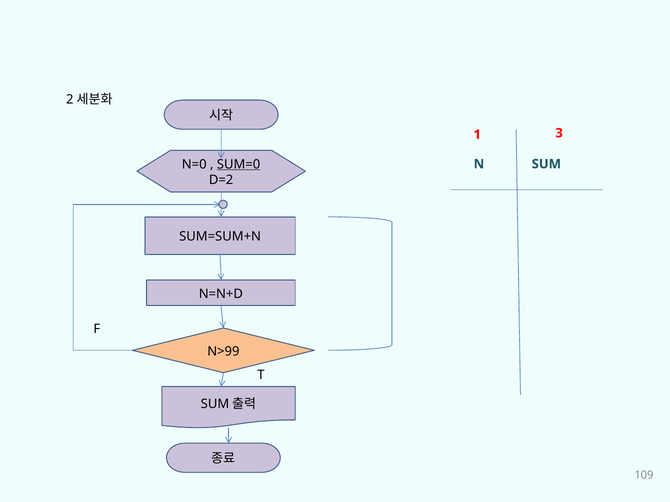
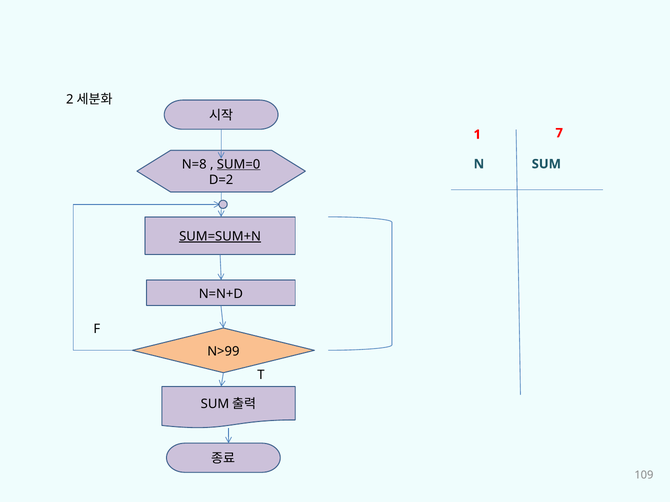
3: 3 -> 7 (559, 133)
N=0: N=0 -> N=8 (194, 164)
SUM=SUM+N underline: none -> present (220, 237)
